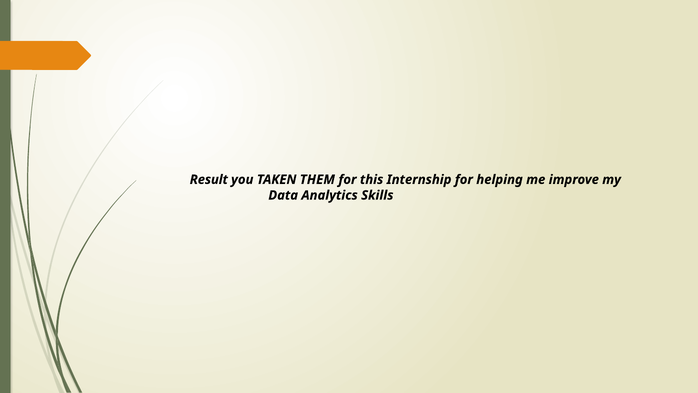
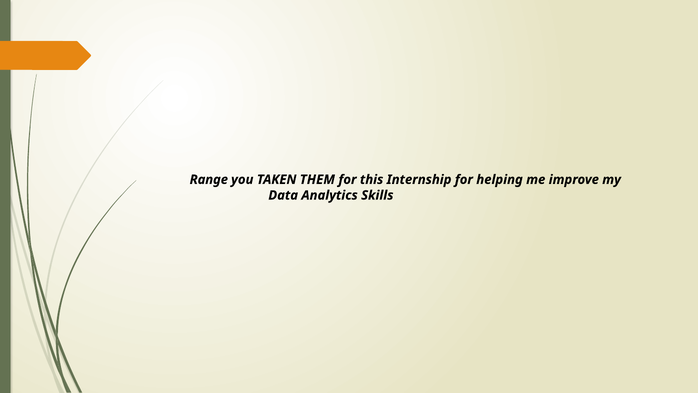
Result: Result -> Range (209, 179)
